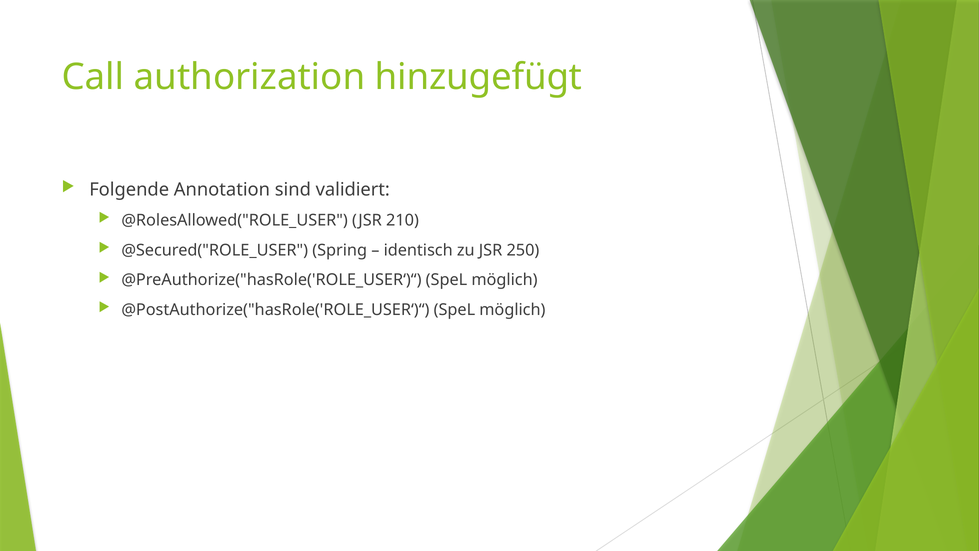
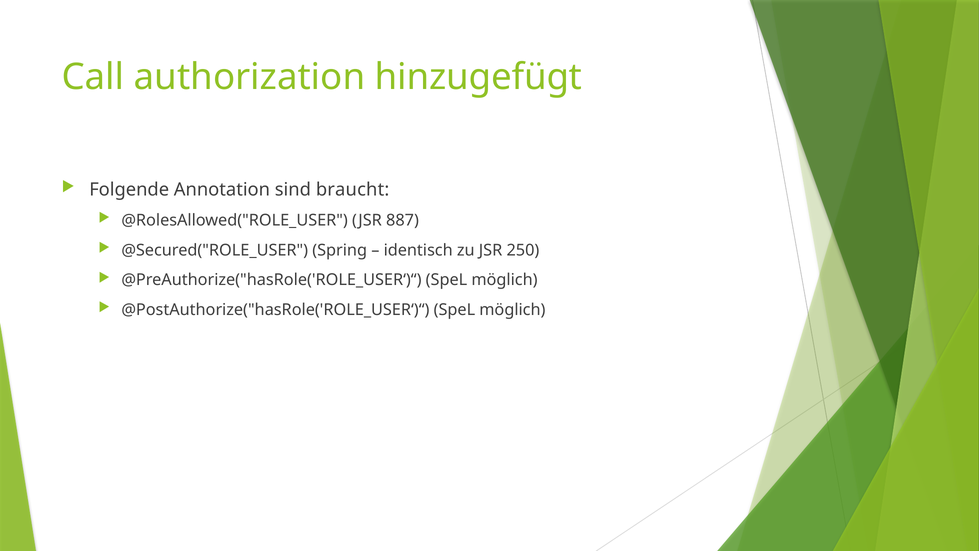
validiert: validiert -> braucht (353, 189)
210: 210 -> 887 (402, 220)
